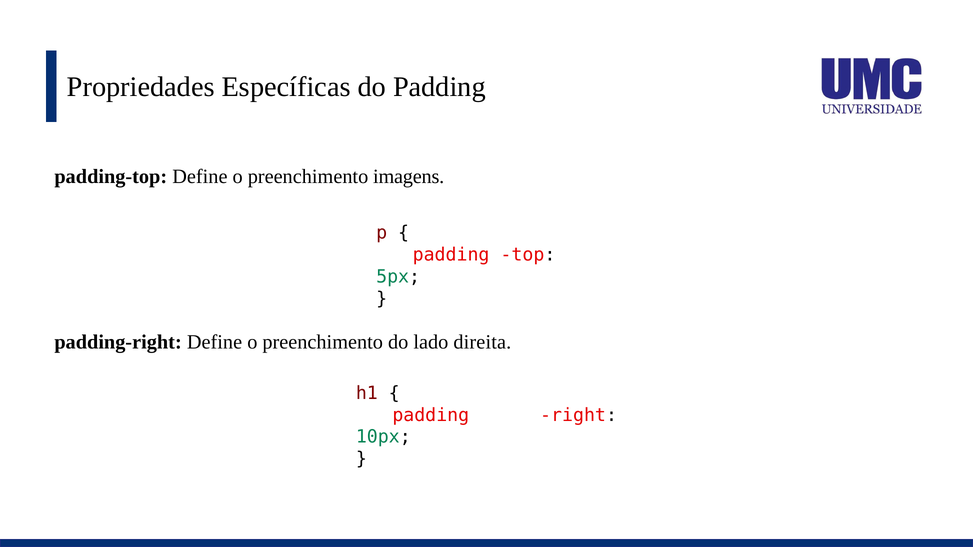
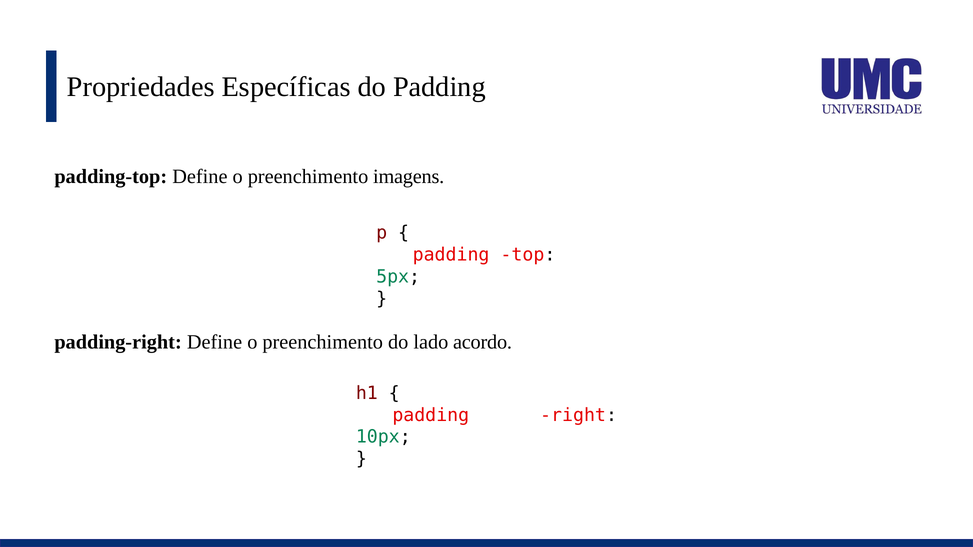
direita: direita -> acordo (483, 342)
